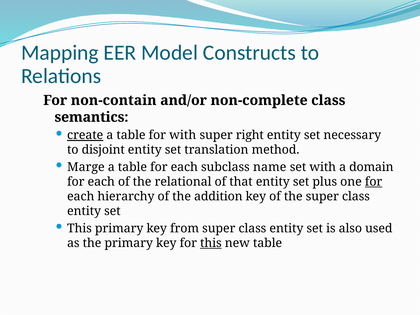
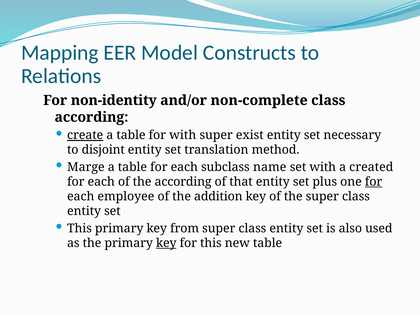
non-contain: non-contain -> non-identity (114, 100)
semantics: semantics -> according (91, 117)
right: right -> exist (250, 135)
domain: domain -> created (371, 167)
the relational: relational -> according (183, 182)
hierarchy: hierarchy -> employee (126, 196)
key underline: none -> present (166, 243)
this underline: present -> none (211, 243)
